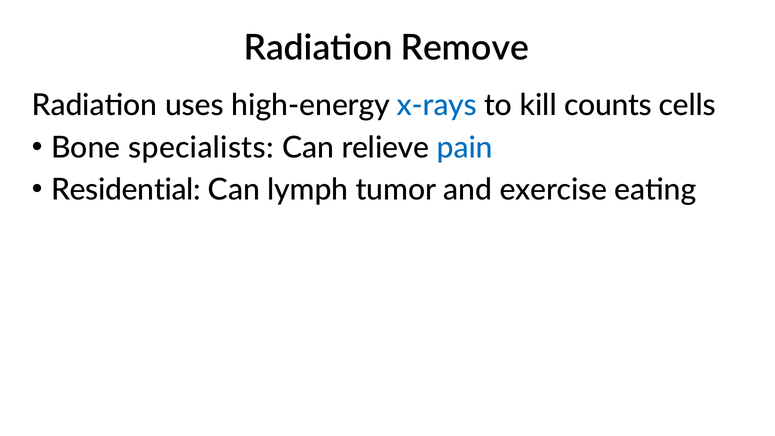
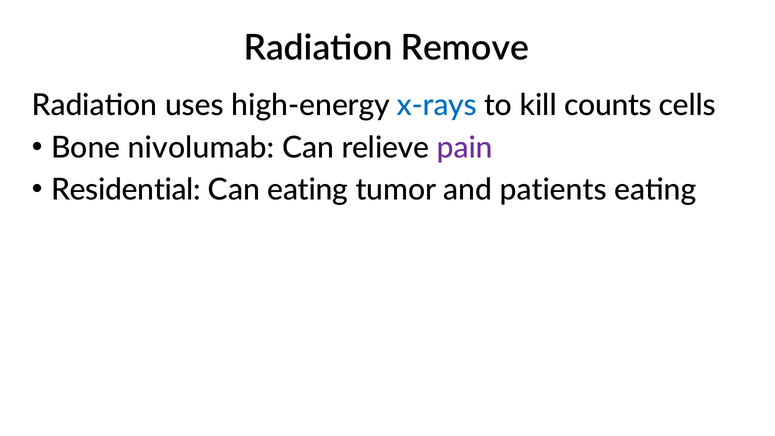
specialists: specialists -> nivolumab (201, 148)
pain colour: blue -> purple (465, 148)
Can lymph: lymph -> eating (308, 190)
exercise: exercise -> patients (553, 190)
